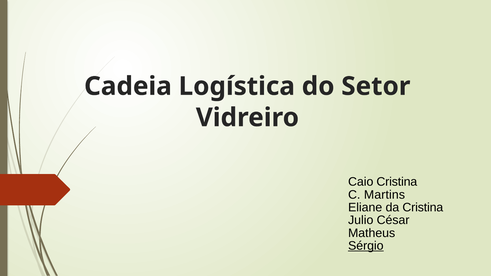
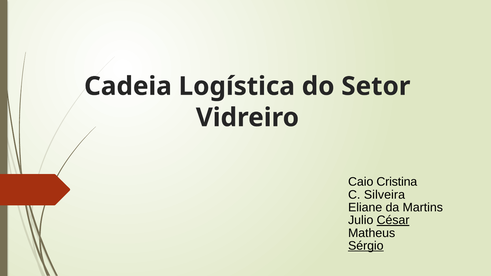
Martins: Martins -> Silveira (384, 195)
da Cristina: Cristina -> Martins (423, 208)
César underline: none -> present (393, 220)
